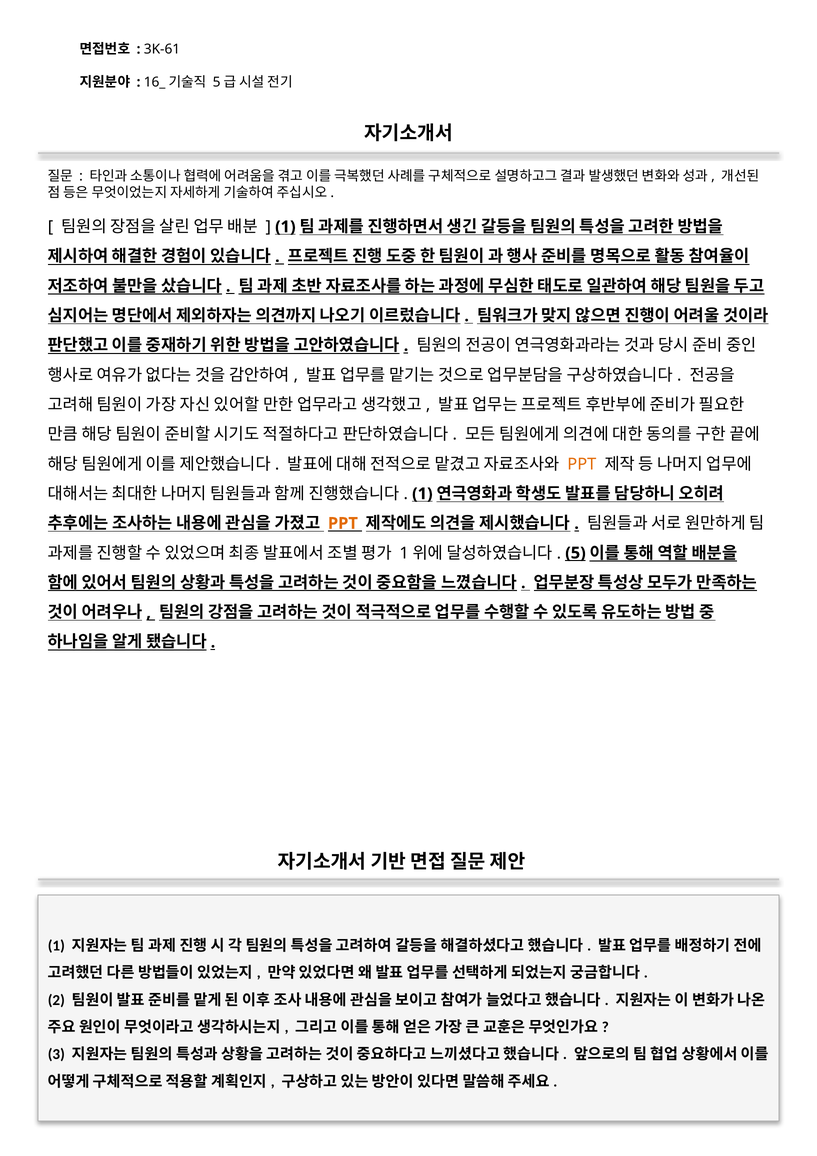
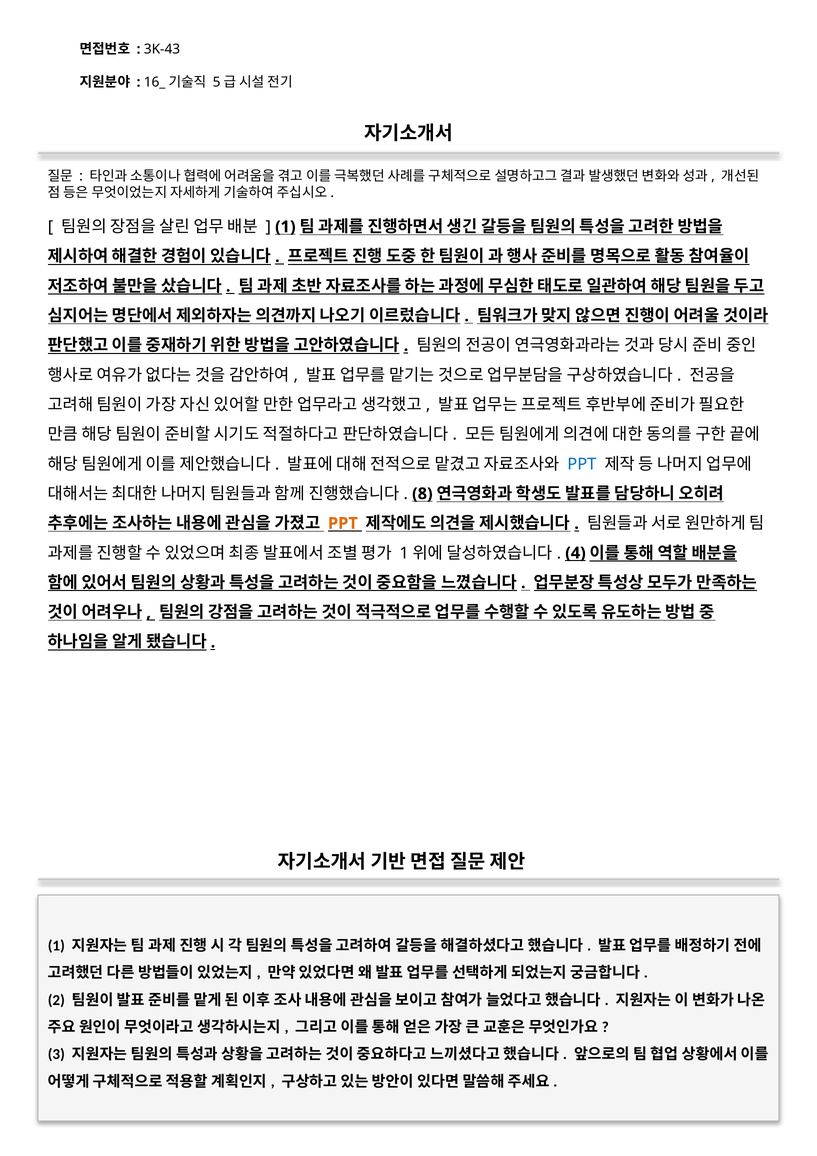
3K-61: 3K-61 -> 3K-43 (162, 49)
PPT colour: orange -> blue (582, 464)
1: 1 -> 8 (422, 494)
5: 5 -> 4 (575, 553)
